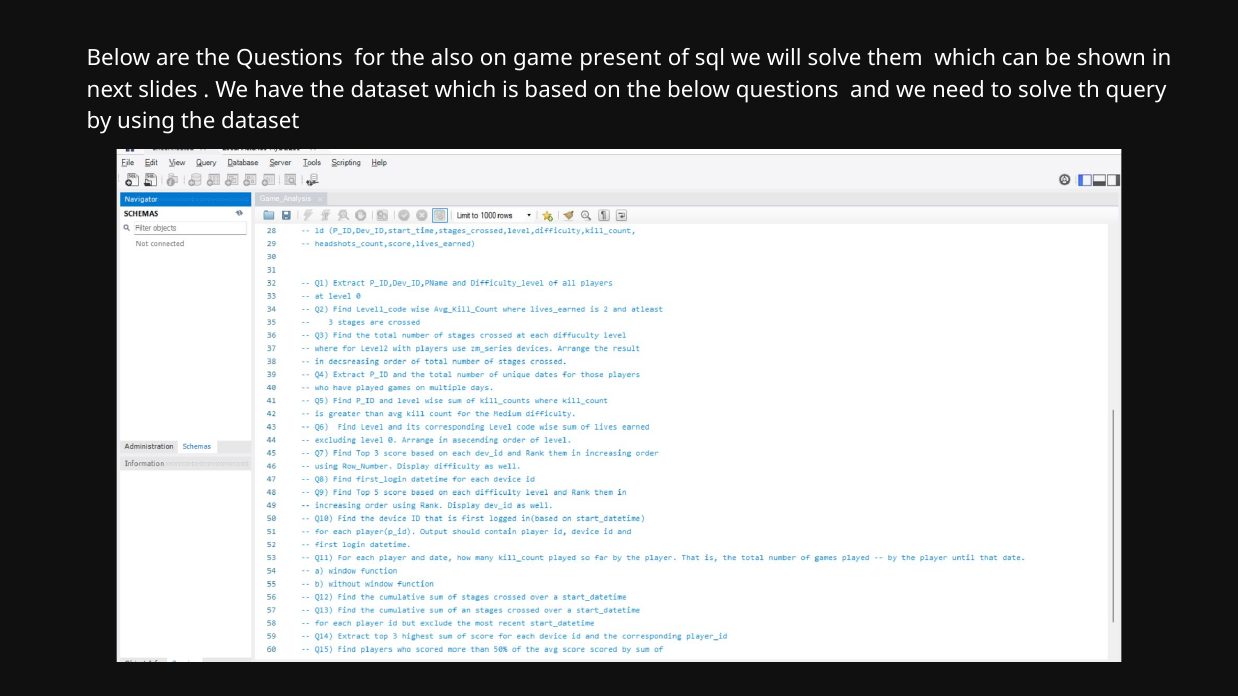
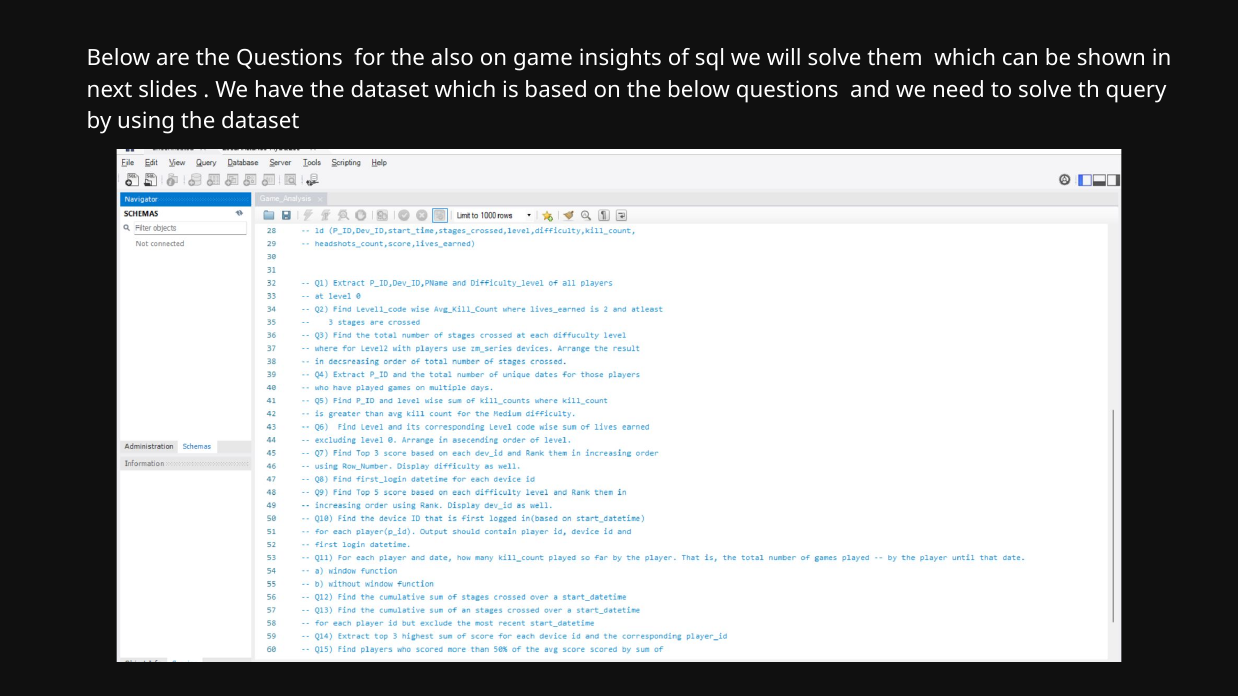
present: present -> insights (620, 59)
